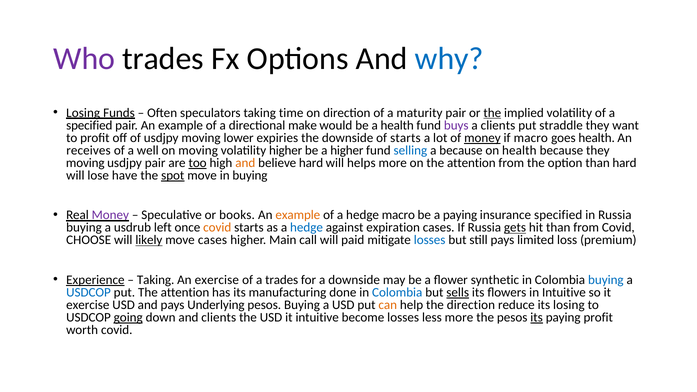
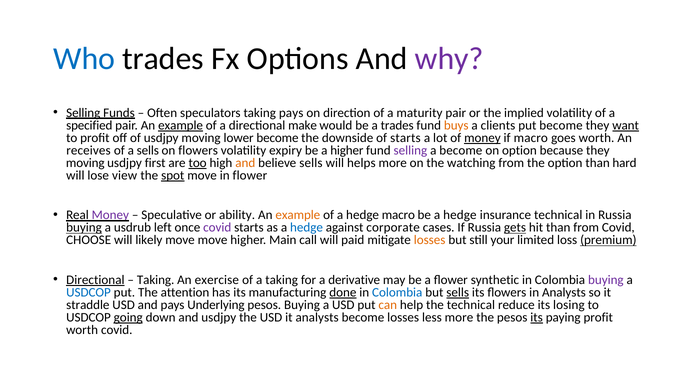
Who colour: purple -> blue (84, 59)
why colour: blue -> purple (449, 59)
Losing: Losing -> Selling (83, 113)
taking time: time -> pays (291, 113)
the underline: present -> none (492, 113)
example underline: none -> present (181, 125)
a health: health -> trades (397, 125)
buys colour: purple -> orange (456, 125)
put straddle: straddle -> become (561, 125)
want underline: none -> present (626, 125)
lower expiries: expiries -> become (277, 138)
goes health: health -> worth (597, 138)
a well: well -> sells (148, 150)
on moving: moving -> flowers (198, 150)
volatility higher: higher -> expiry (286, 150)
selling colour: blue -> purple (410, 150)
a because: because -> become (461, 150)
on health: health -> option (519, 150)
usdjpy pair: pair -> first (155, 163)
believe hard: hard -> sells (311, 163)
on the attention: attention -> watching (471, 163)
have: have -> view (125, 175)
in buying: buying -> flower (250, 175)
books: books -> ability (237, 215)
be a paying: paying -> hedge (460, 215)
insurance specified: specified -> technical (558, 215)
buying underline: none -> present (84, 228)
covid colour: orange -> purple (217, 228)
expiration: expiration -> corporate (393, 228)
likely underline: present -> none (149, 240)
move cases: cases -> move (213, 240)
losses colour: blue -> orange (430, 240)
still pays: pays -> your (502, 240)
premium underline: none -> present (608, 240)
Experience: Experience -> Directional (95, 280)
a trades: trades -> taking (282, 280)
a downside: downside -> derivative (354, 280)
buying colour: blue -> purple (606, 280)
done underline: none -> present (343, 292)
in Intuitive: Intuitive -> Analysts (564, 292)
exercise: exercise -> straddle (88, 305)
the direction: direction -> technical (471, 305)
and clients: clients -> usdjpy (219, 317)
it intuitive: intuitive -> analysts (317, 317)
